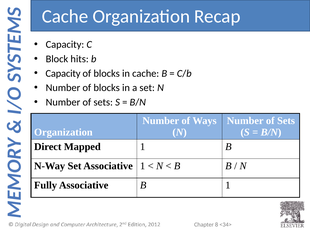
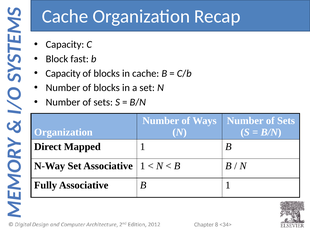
hits: hits -> fast (80, 59)
